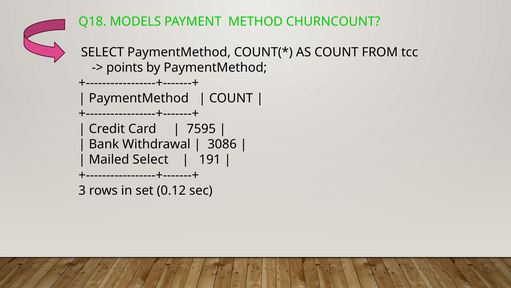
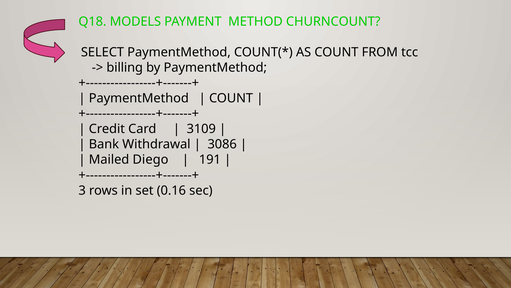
points: points -> billing (125, 67)
7595: 7595 -> 3109 (201, 129)
Mailed Select: Select -> Diego (151, 159)
0.12: 0.12 -> 0.16 (171, 190)
